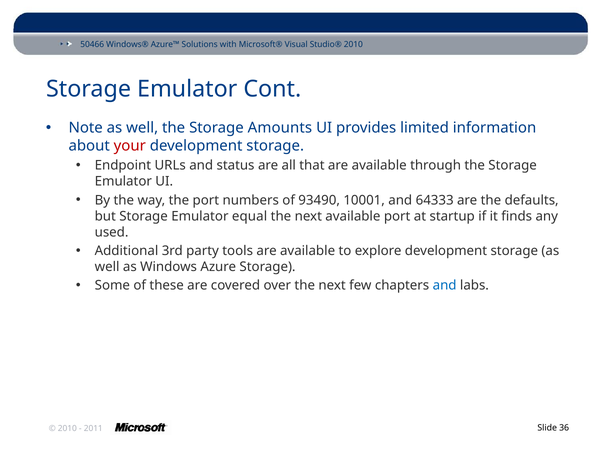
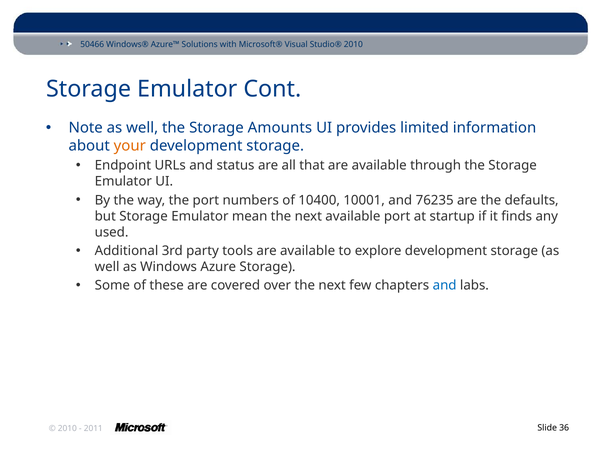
your colour: red -> orange (130, 146)
93490: 93490 -> 10400 (319, 200)
64333: 64333 -> 76235 (435, 200)
equal: equal -> mean (250, 216)
